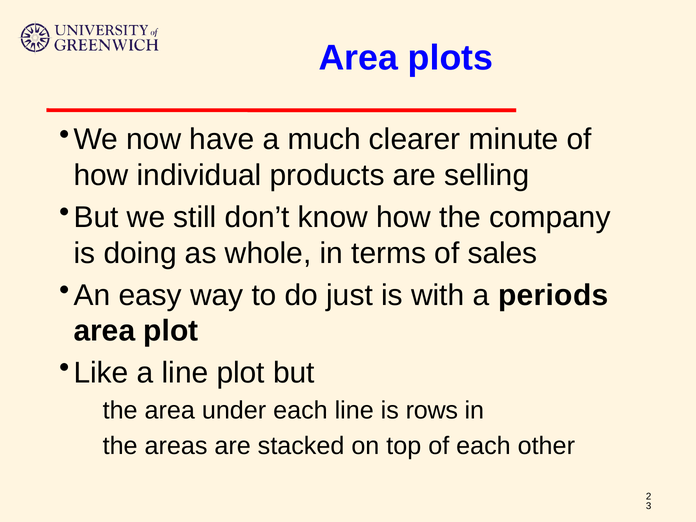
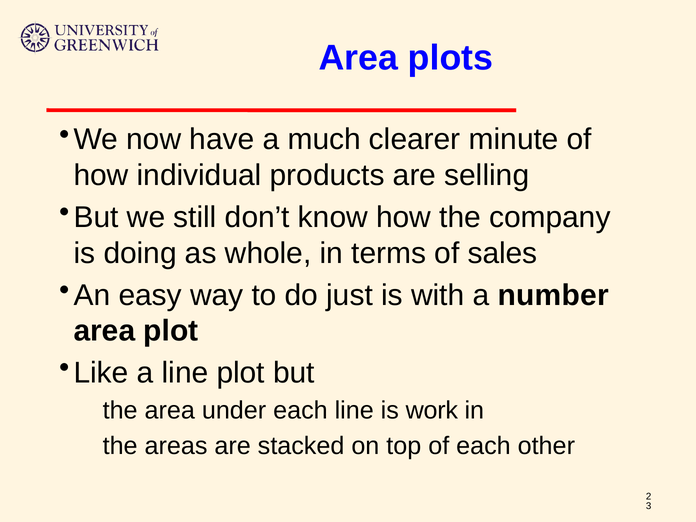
periods: periods -> number (553, 295)
rows: rows -> work (432, 411)
